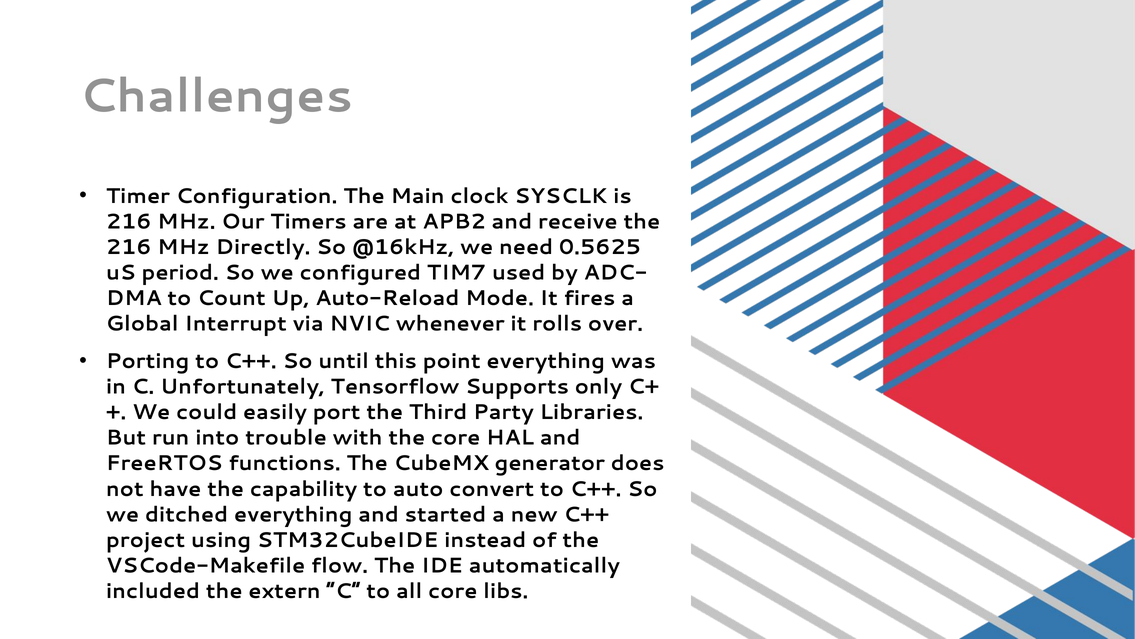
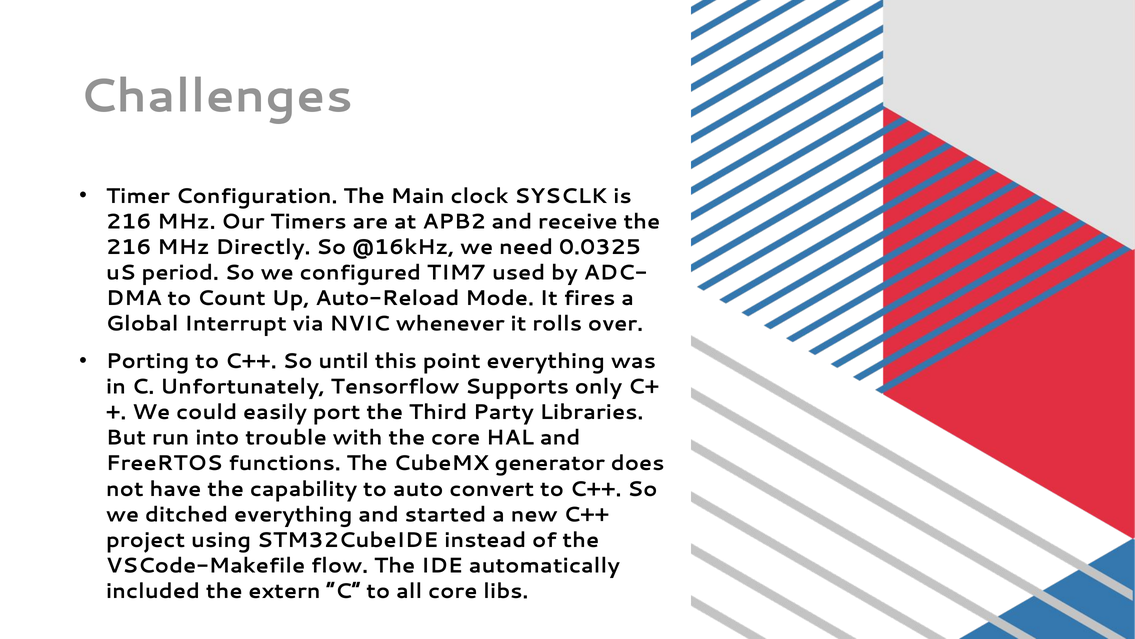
0.5625: 0.5625 -> 0.0325 (600, 247)
